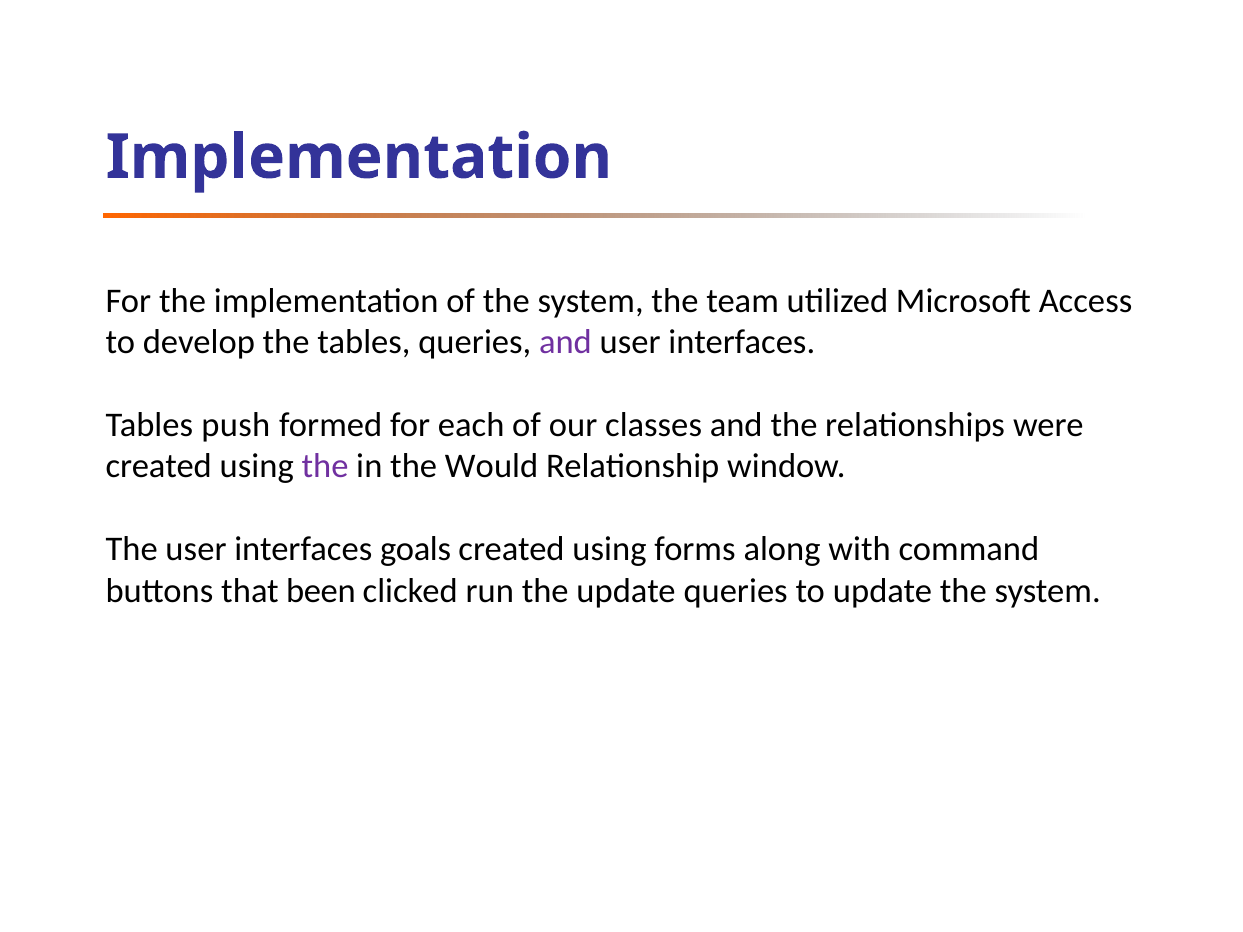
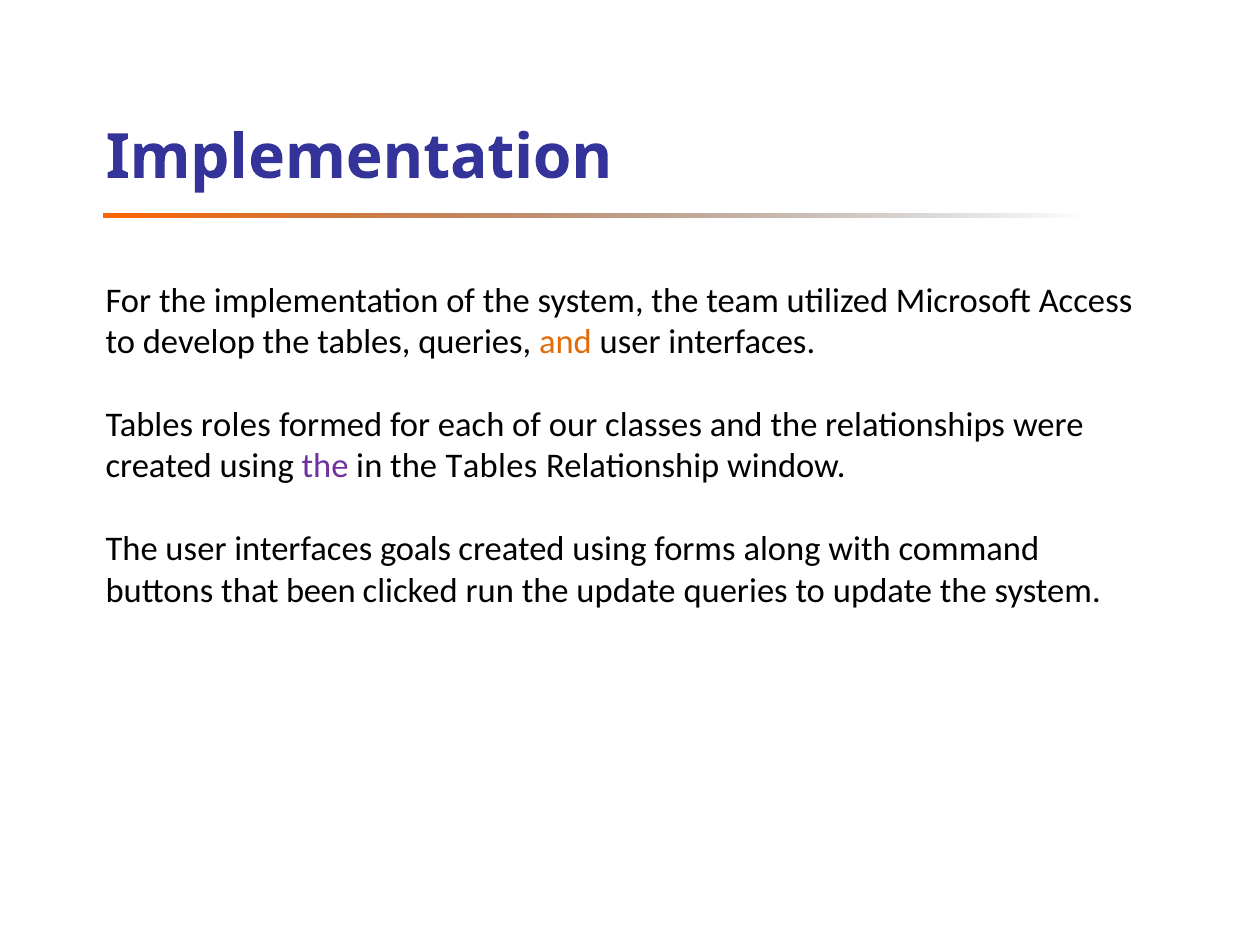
and colour: purple -> orange (565, 342)
push: push -> roles (236, 425)
in the Would: Would -> Tables (492, 467)
